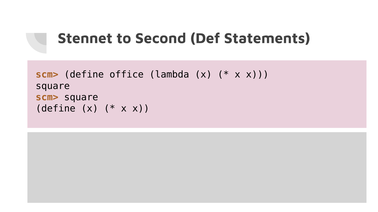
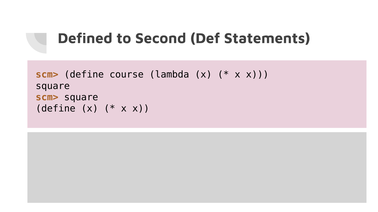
Stennet: Stennet -> Defined (85, 38)
office: office -> course (127, 75)
